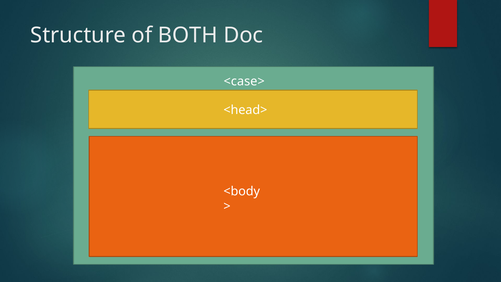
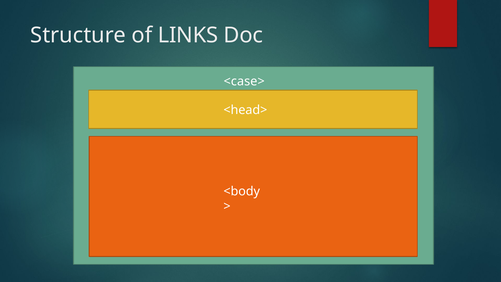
BOTH: BOTH -> LINKS (188, 35)
